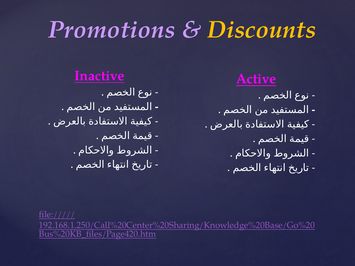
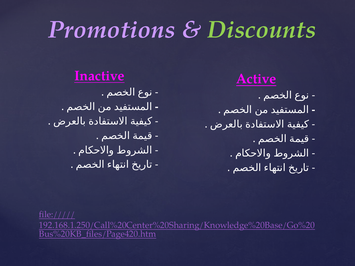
Discounts colour: yellow -> light green (262, 30)
